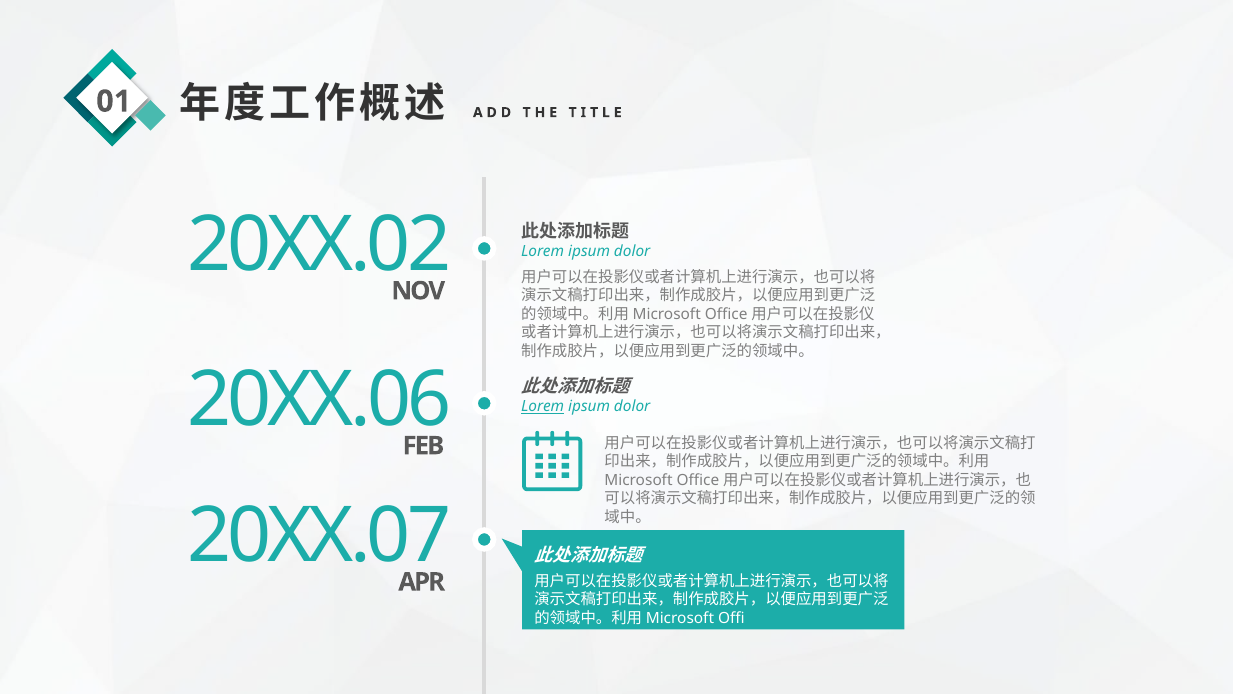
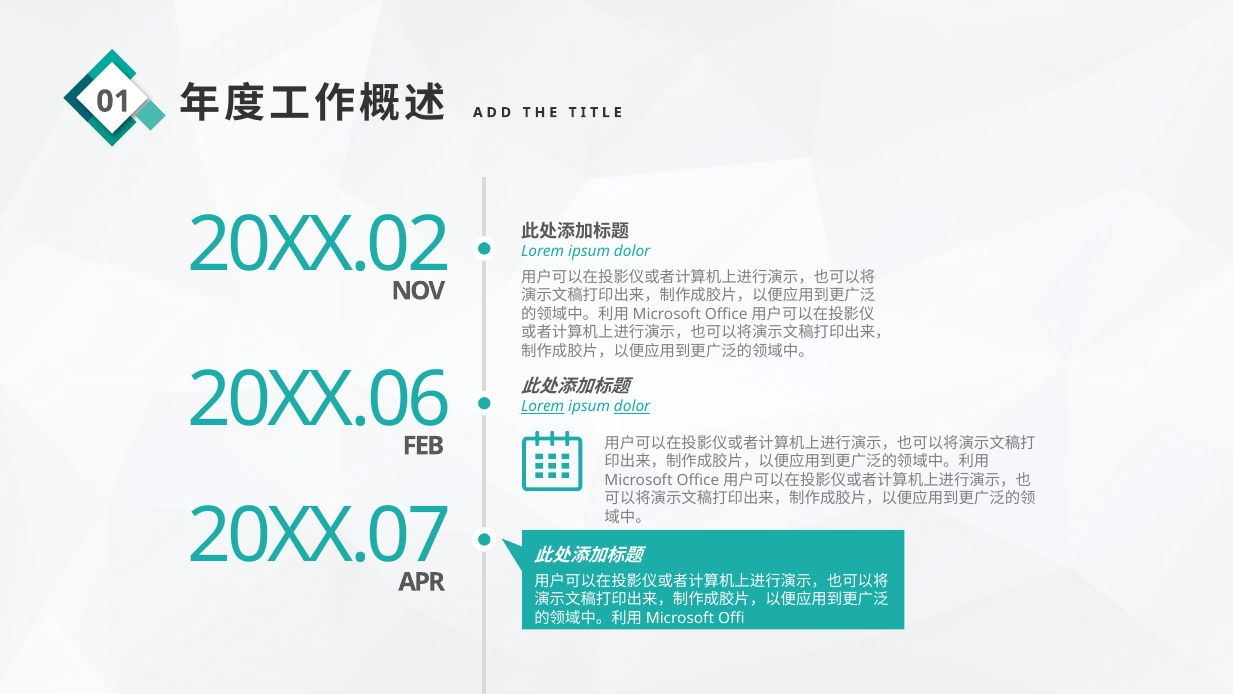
dolor underline: none -> present (632, 407)
